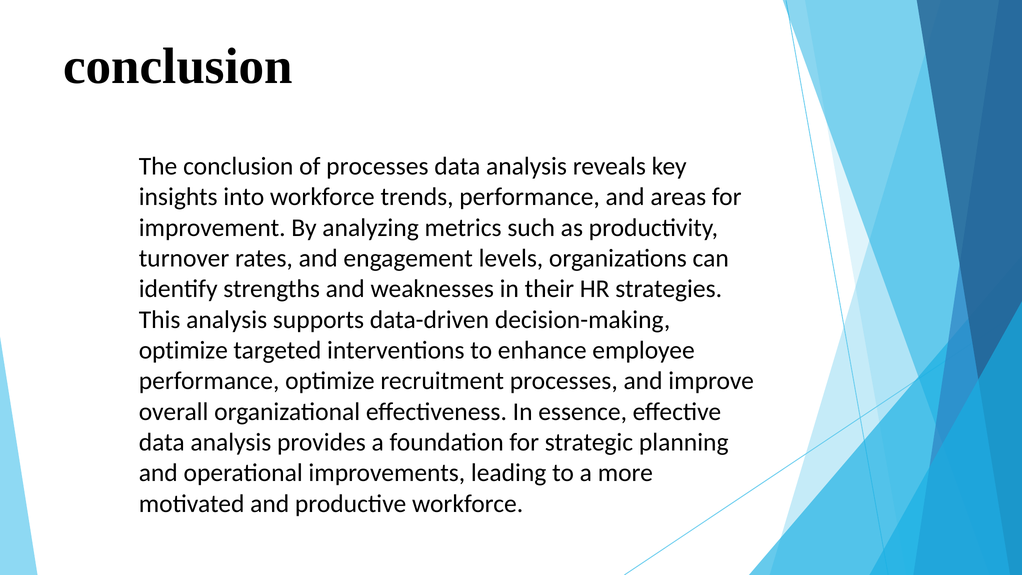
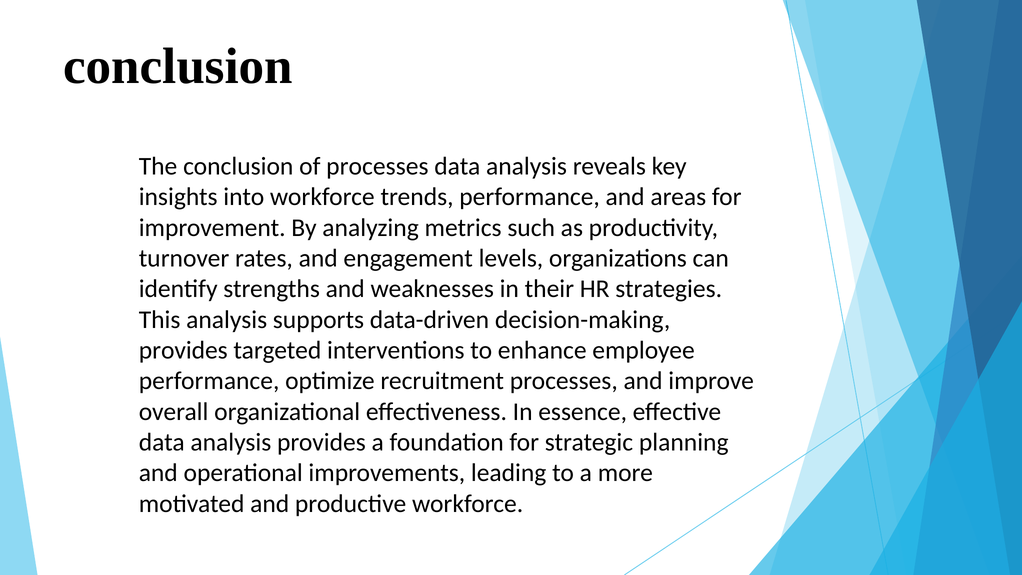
optimize: optimize -> provides (183, 350)
